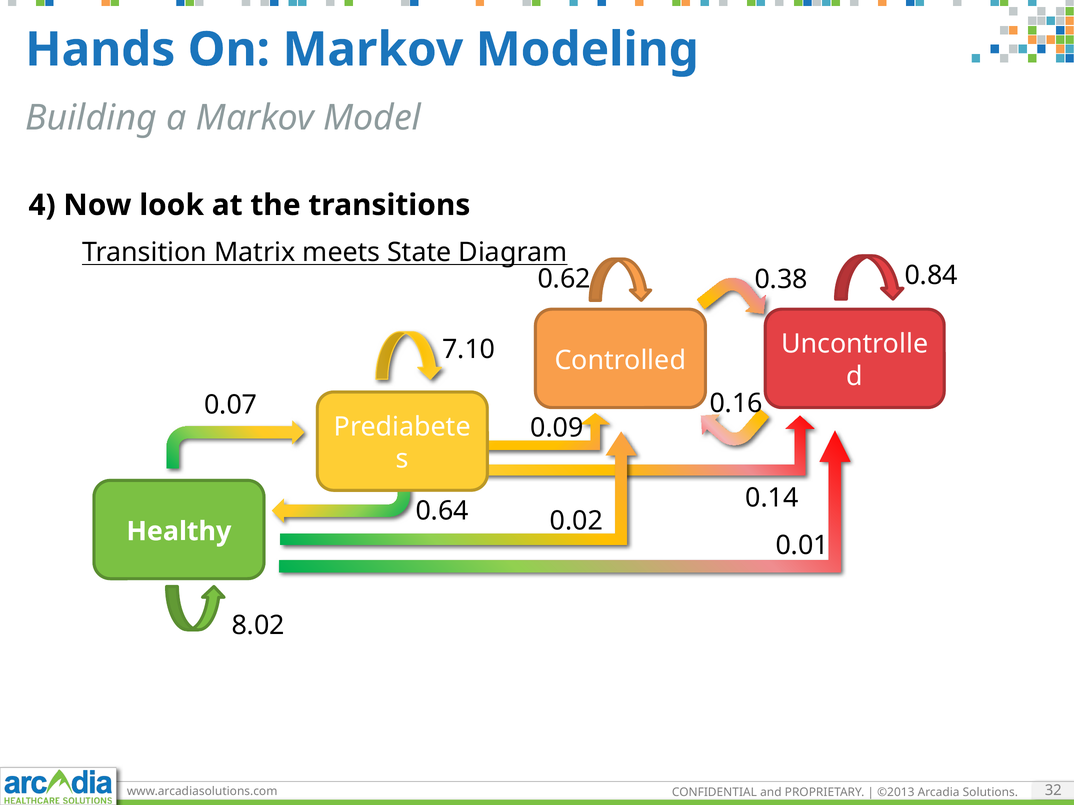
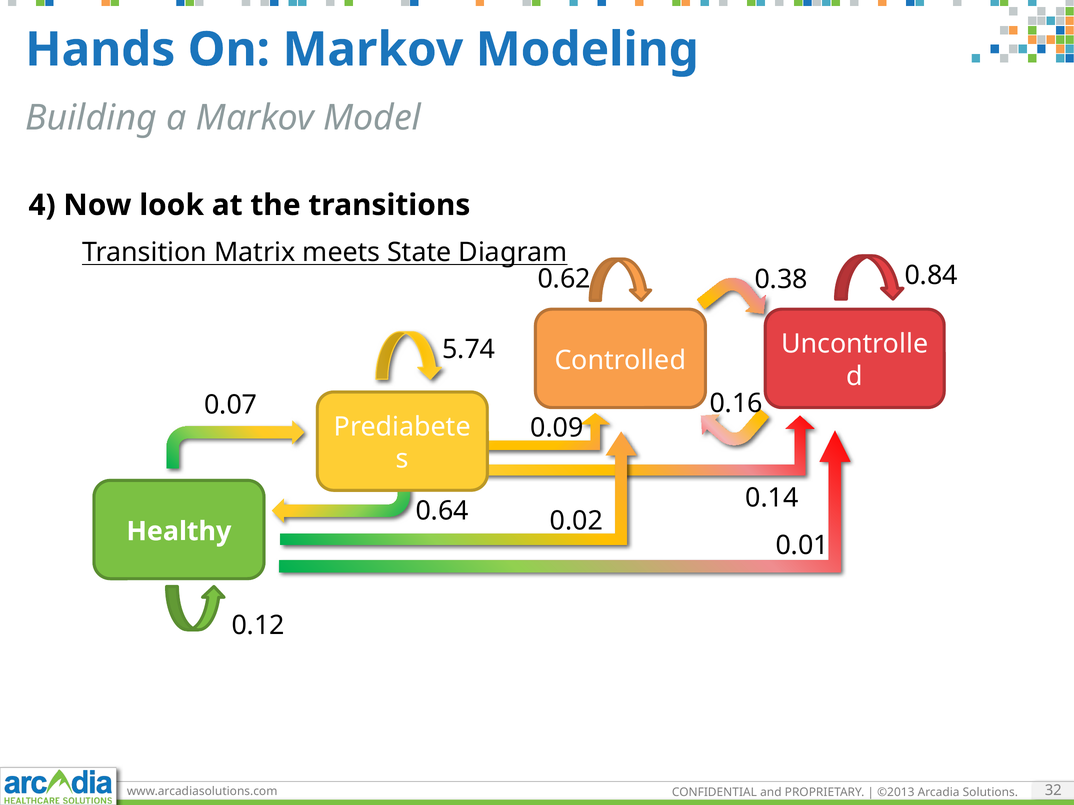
7.10: 7.10 -> 5.74 (469, 350)
8.02: 8.02 -> 0.12 (258, 626)
